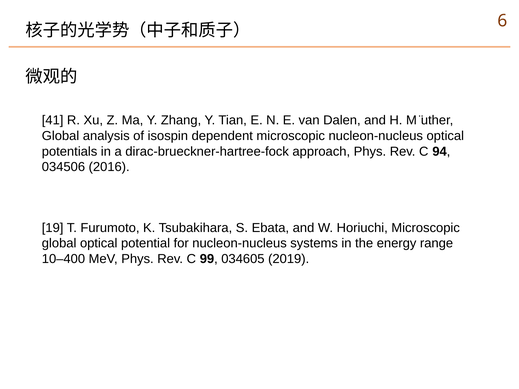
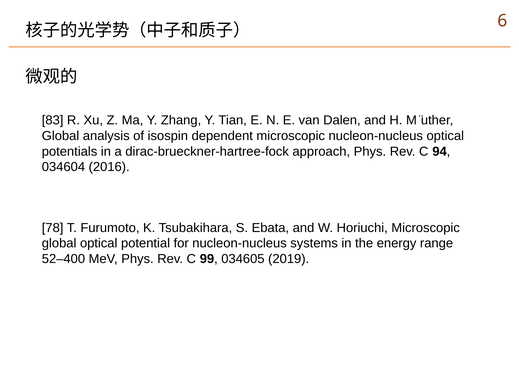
41: 41 -> 83 (53, 120)
034506: 034506 -> 034604 (63, 167)
19: 19 -> 78 (53, 228)
10–400: 10–400 -> 52–400 (63, 259)
